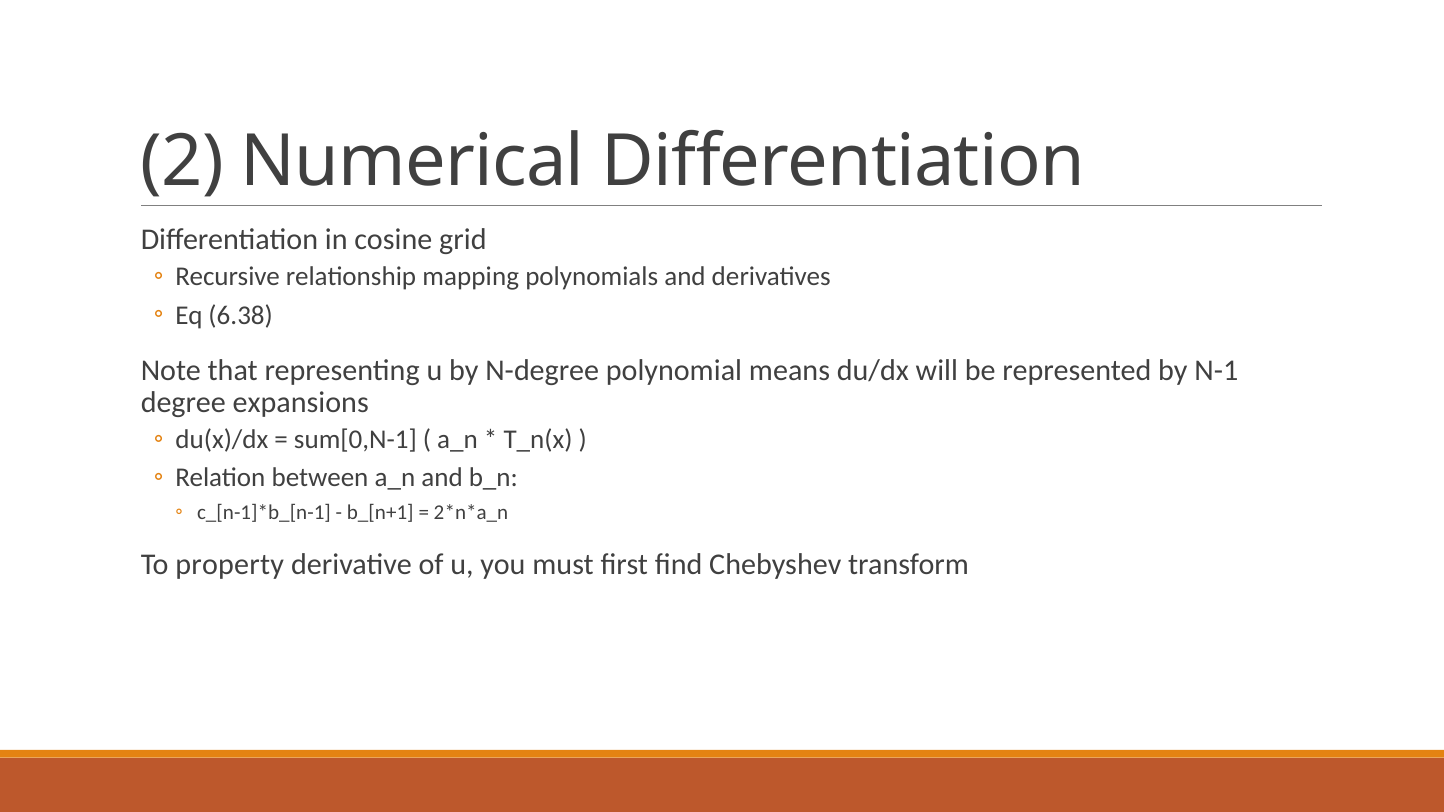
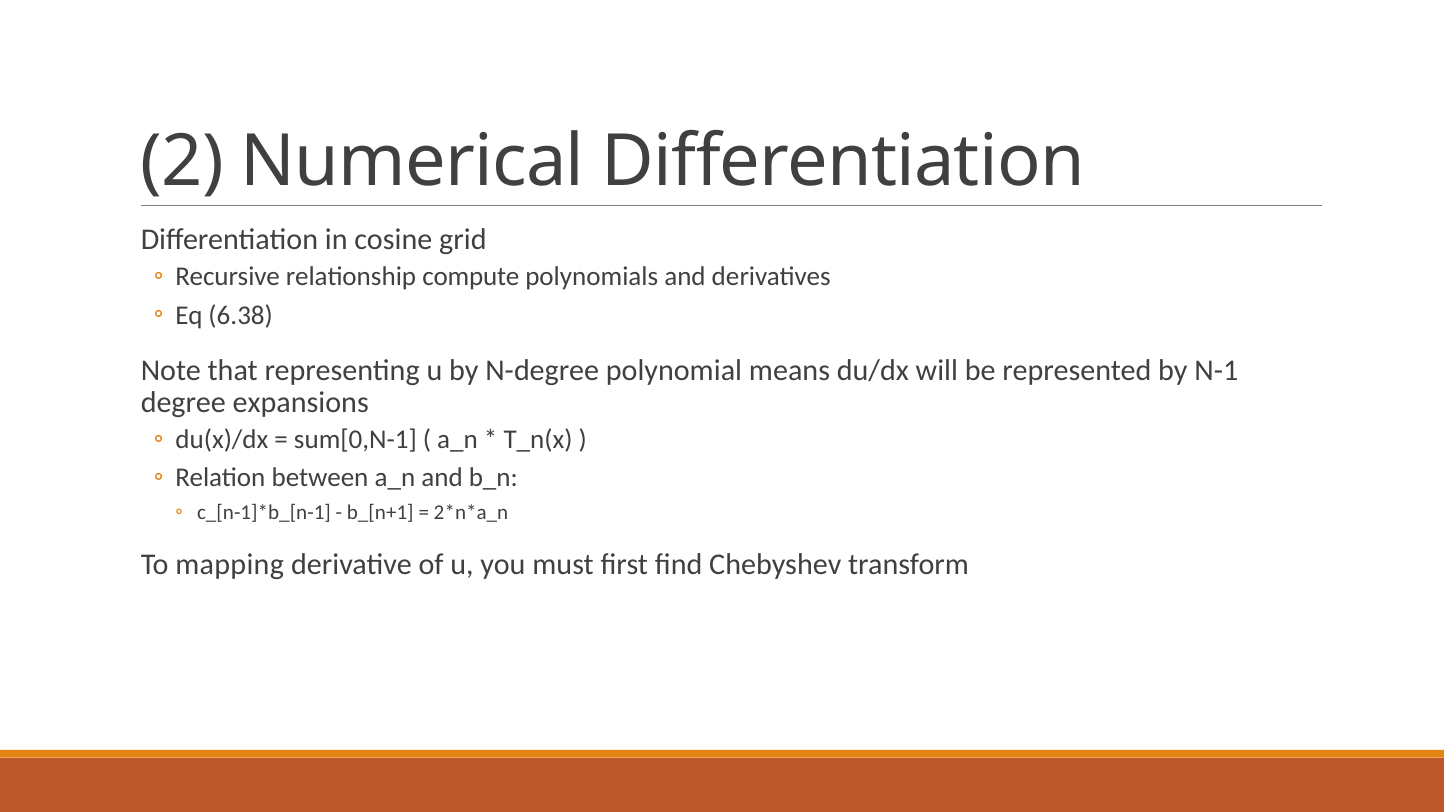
mapping: mapping -> compute (471, 277)
property: property -> mapping (230, 565)
